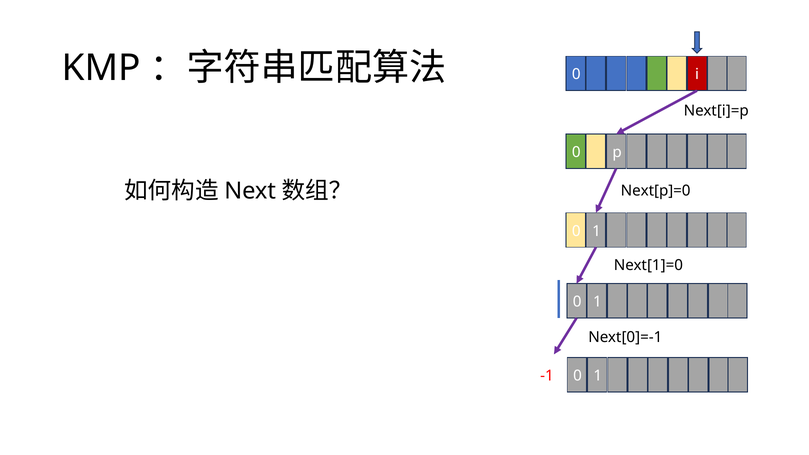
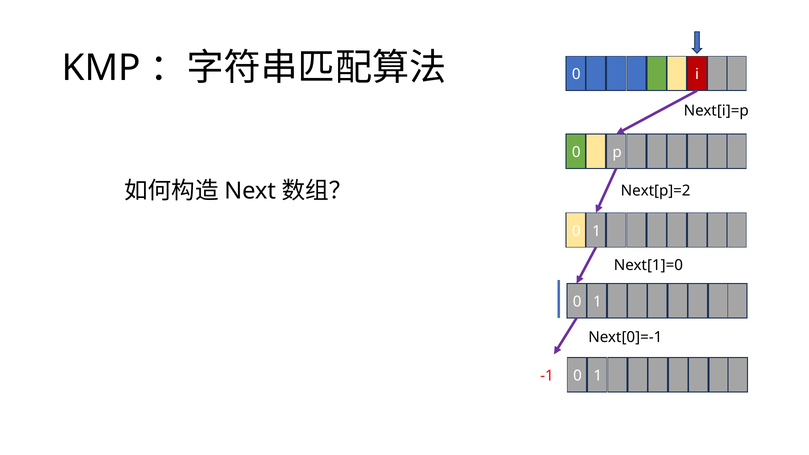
Next[p]=0: Next[p]=0 -> Next[p]=2 (656, 191)
